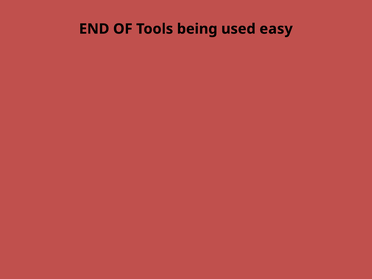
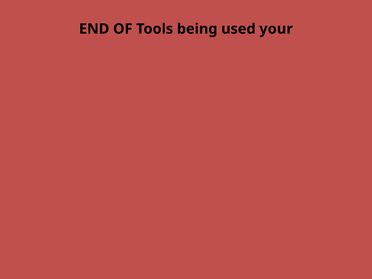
easy: easy -> your (276, 29)
